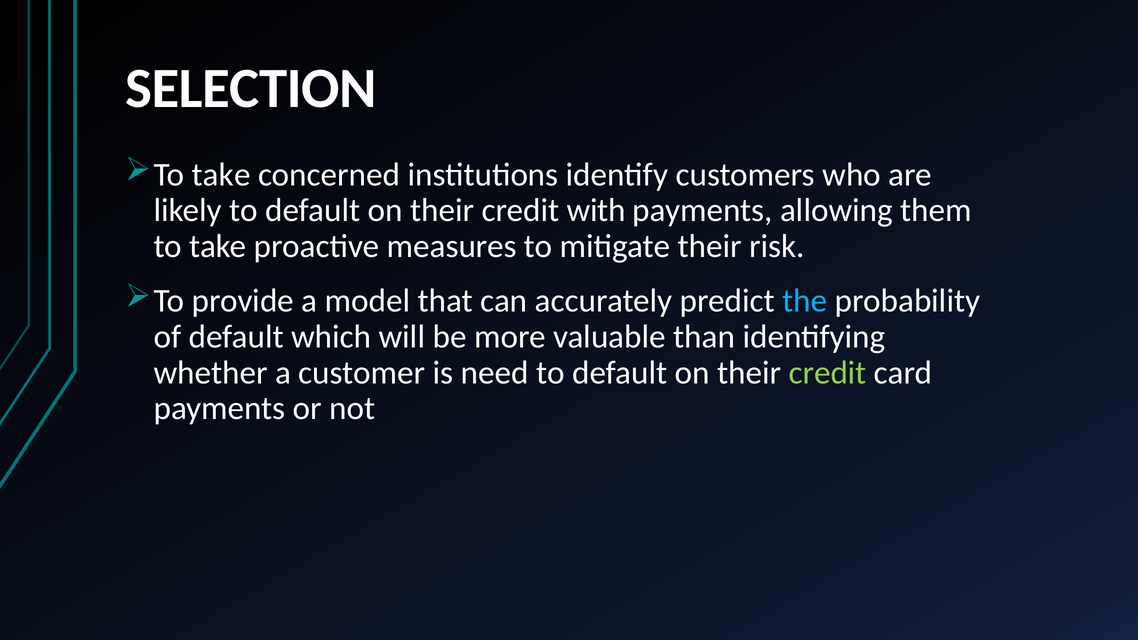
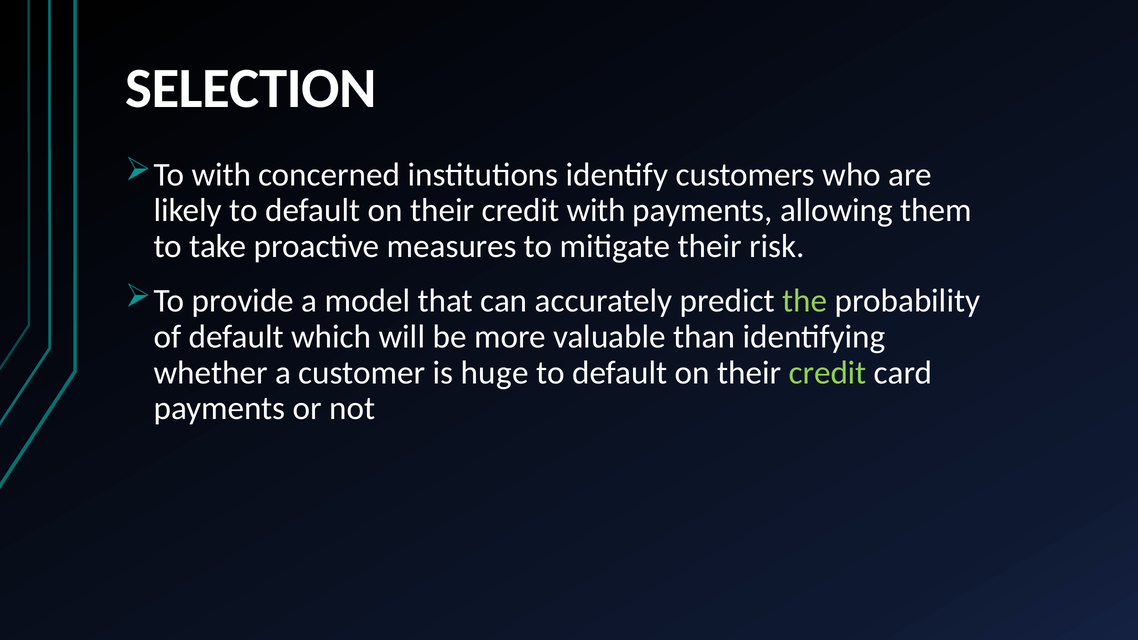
take: take -> with (221, 175)
the colour: light blue -> light green (805, 301)
need: need -> huge (495, 373)
